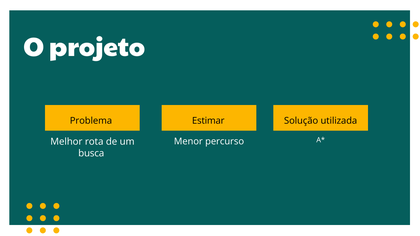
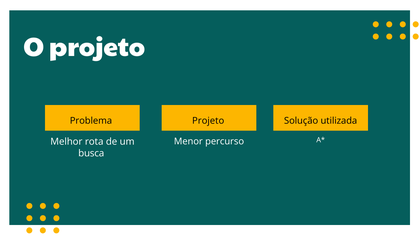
Estimar: Estimar -> Projeto (208, 121)
